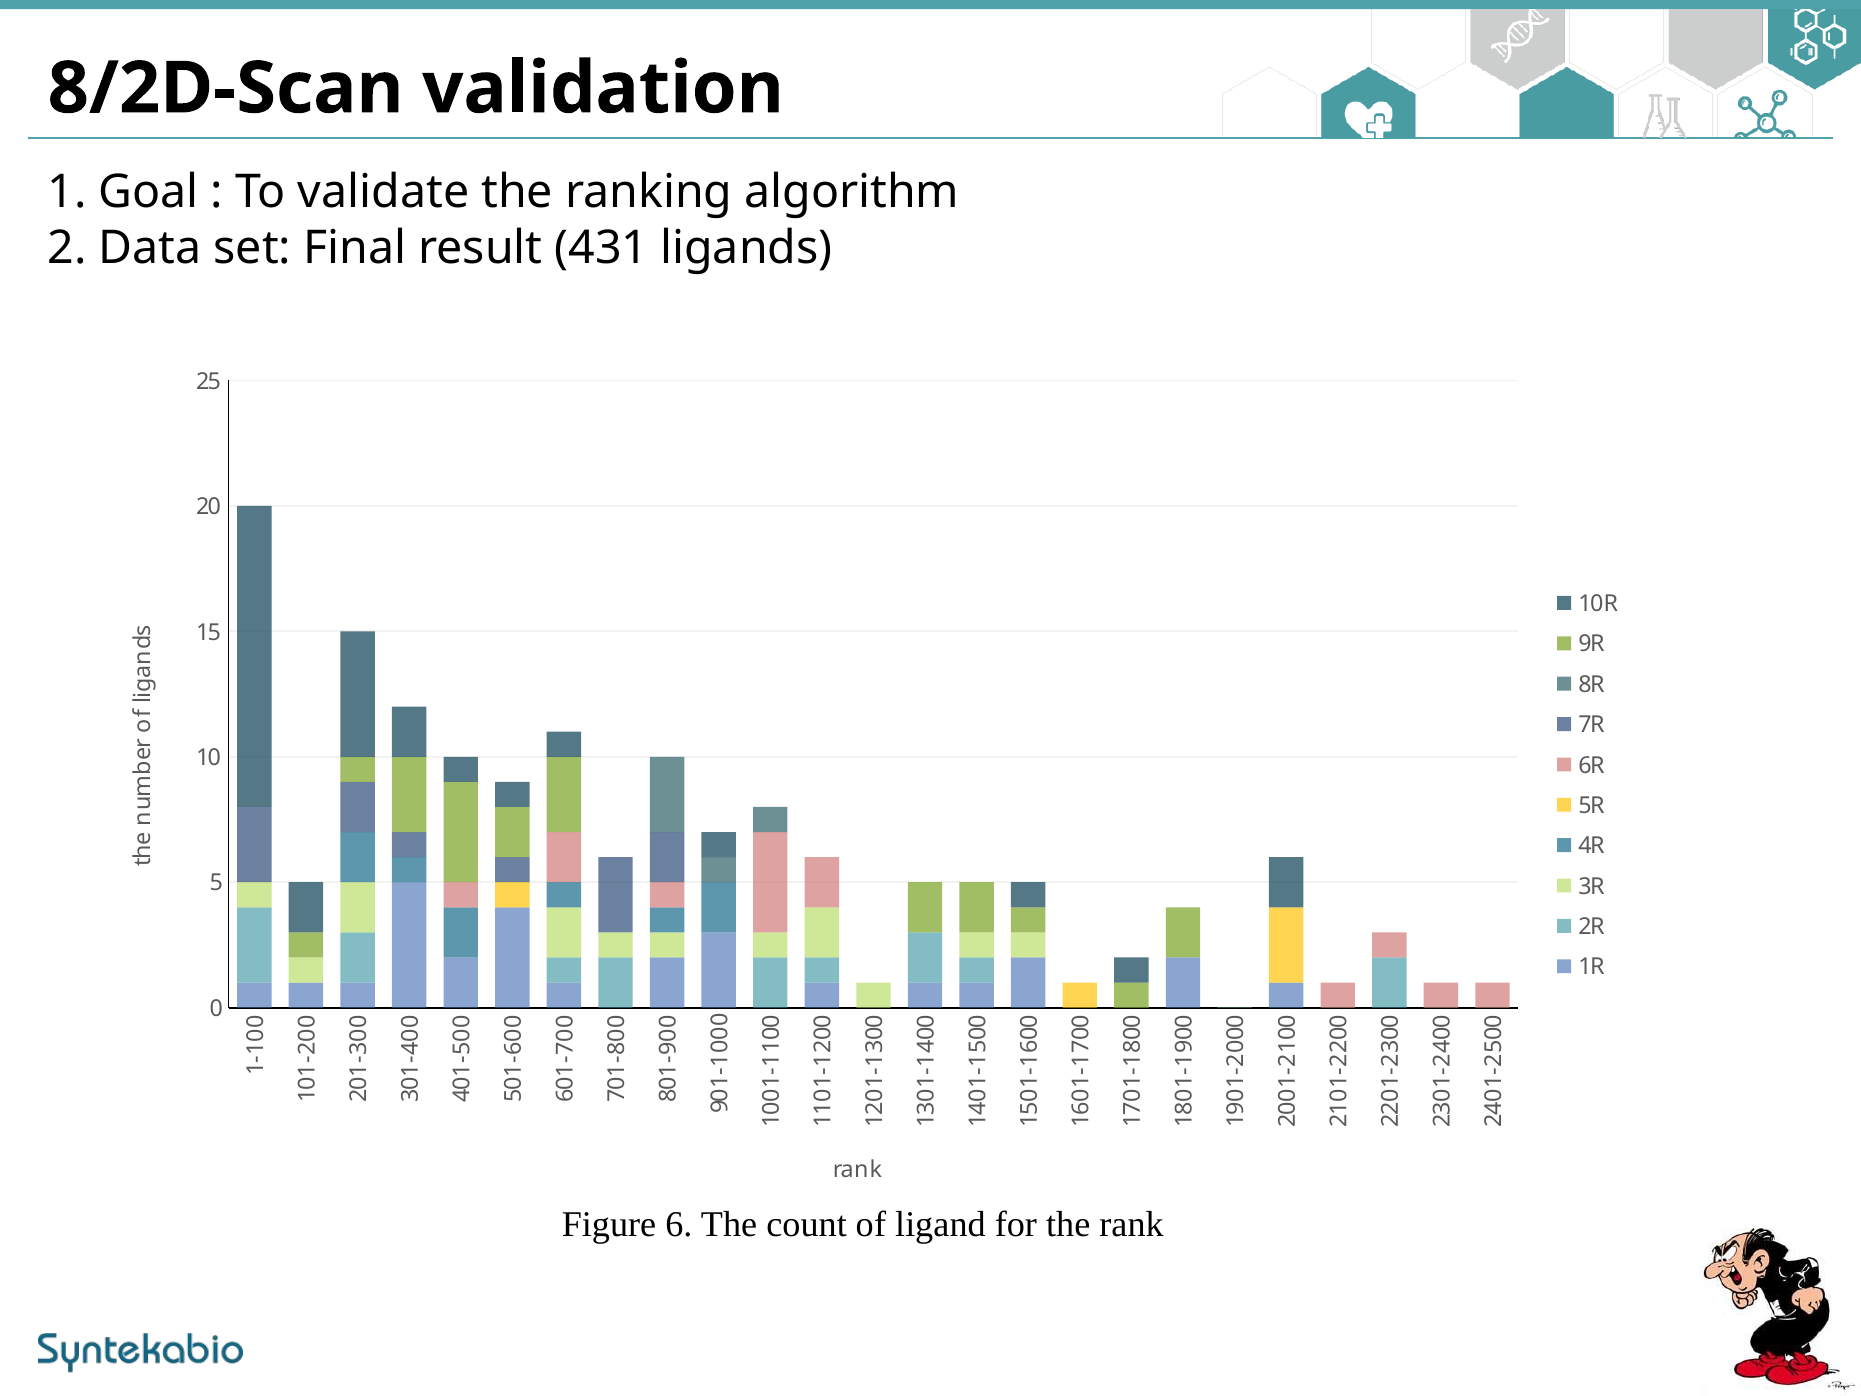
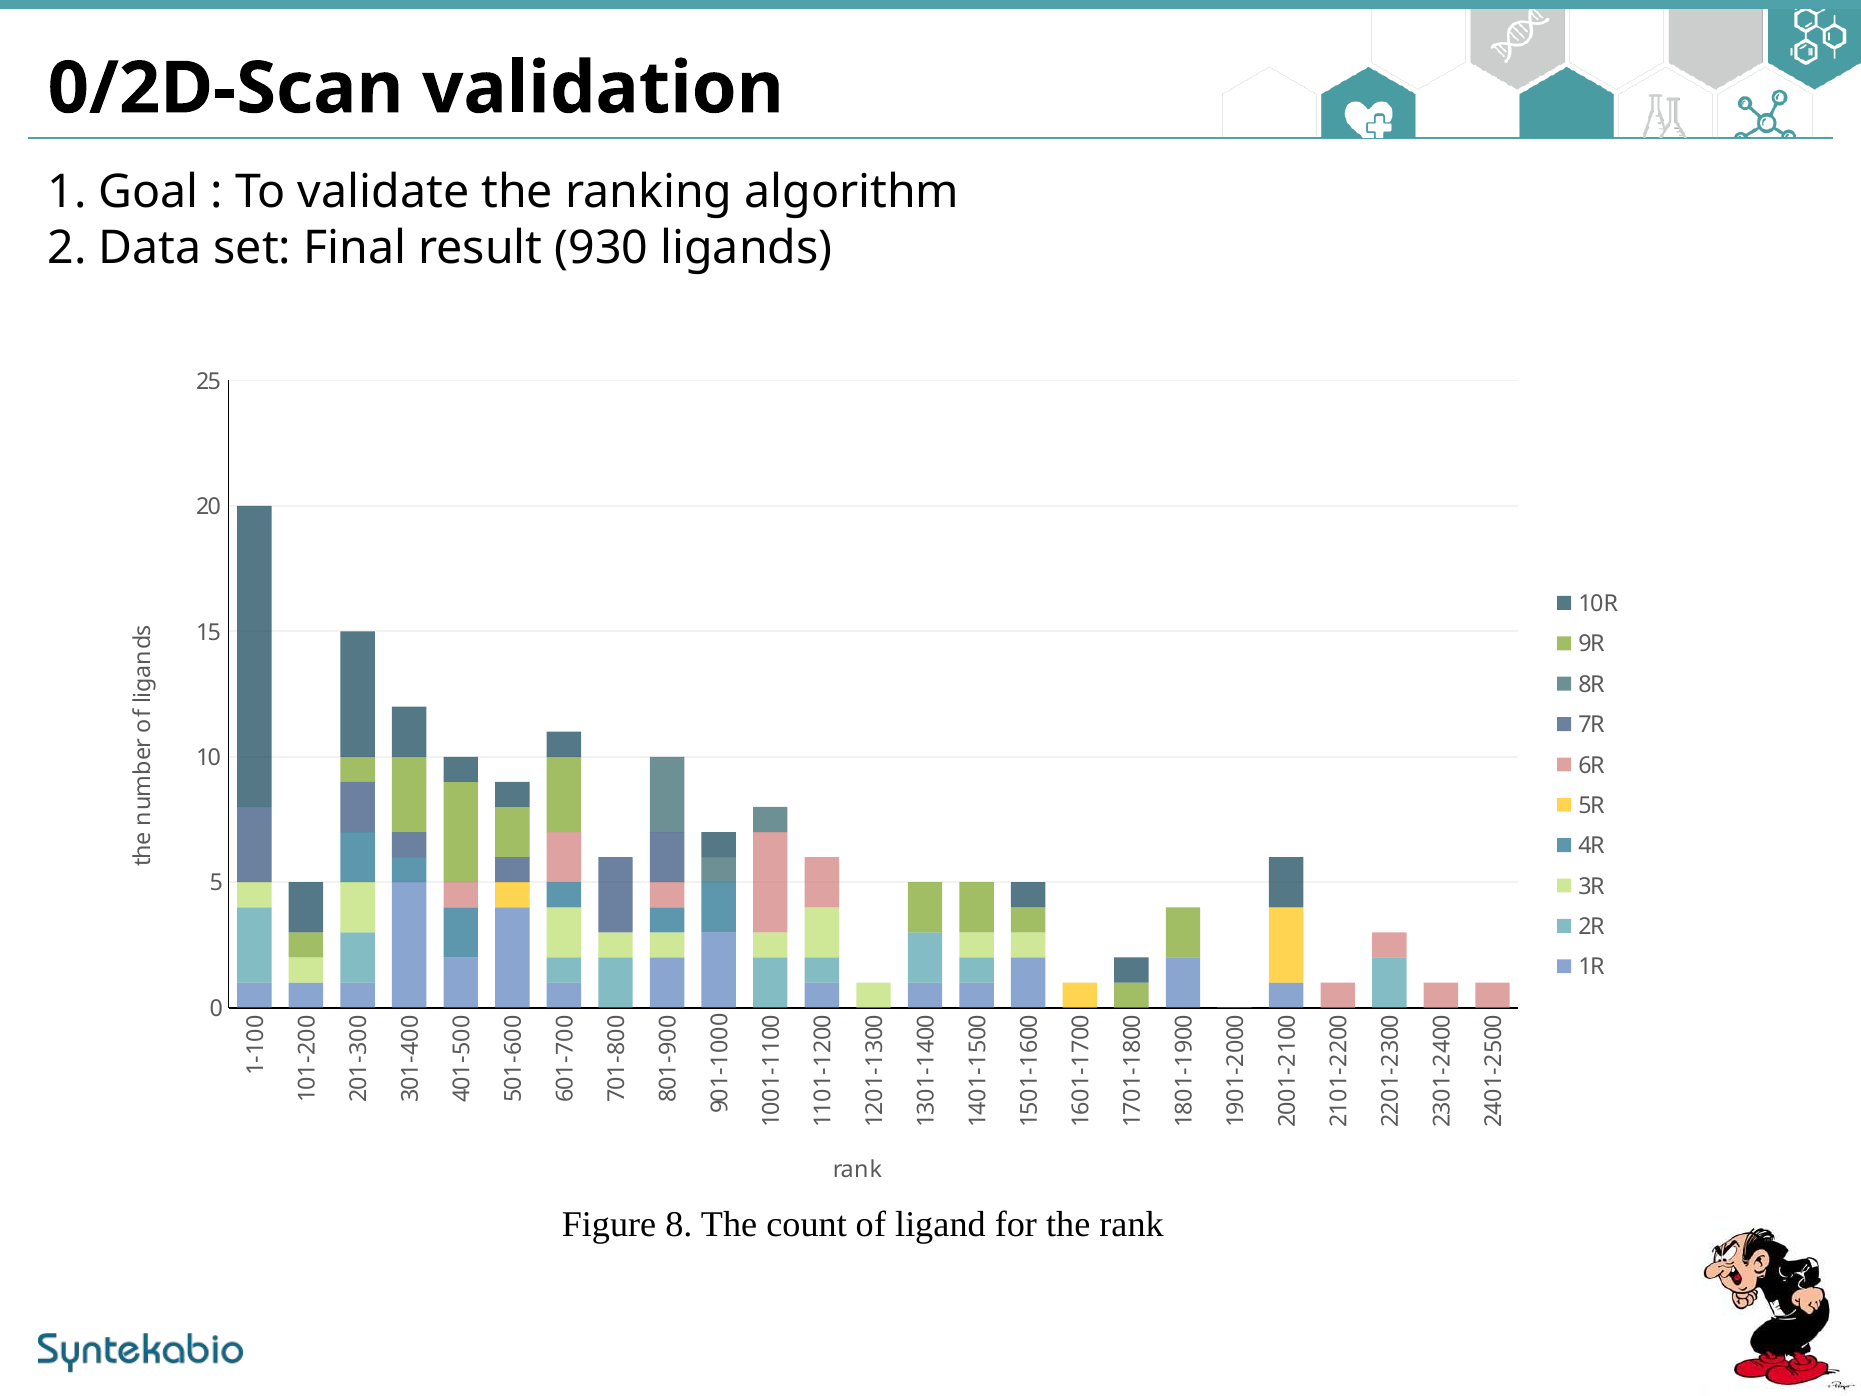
8/2D-Scan: 8/2D-Scan -> 0/2D-Scan (226, 89)
431: 431 -> 930 (602, 248)
Figure 6: 6 -> 8 (679, 1225)
